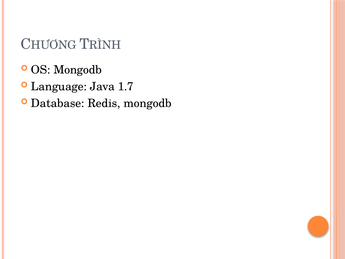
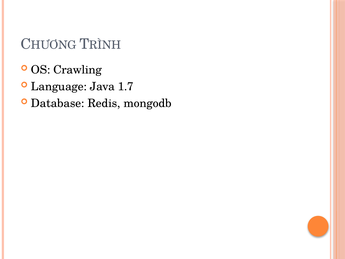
OS Mongodb: Mongodb -> Crawling (78, 70)
